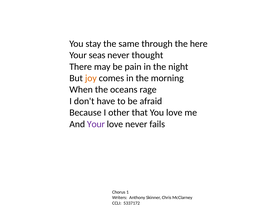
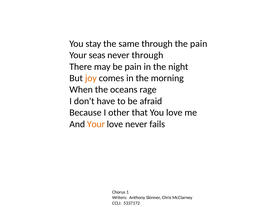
the here: here -> pain (199, 44)
never thought: thought -> through (147, 55)
Your colour: purple -> orange (96, 125)
